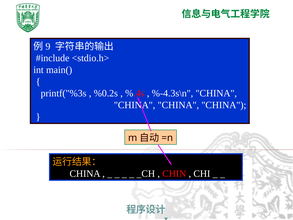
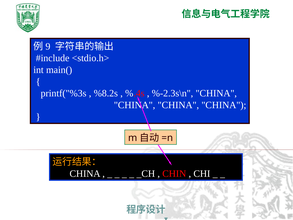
%0.2s: %0.2s -> %8.2s (106, 93)
%-4.3s\n: %-4.3s\n -> %-2.3s\n (172, 93)
